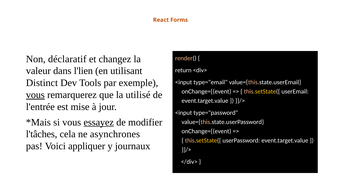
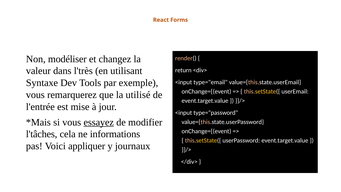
déclaratif: déclaratif -> modéliser (67, 59)
l'lien: l'lien -> l'très (83, 71)
Distinct: Distinct -> Syntaxe (42, 83)
vous underline: present -> none (35, 95)
asynchrones: asynchrones -> informations (115, 134)
